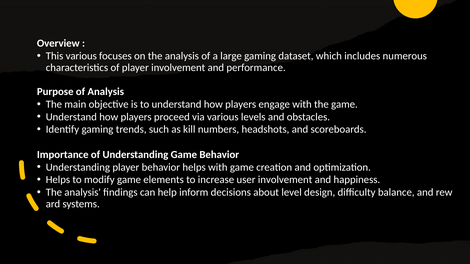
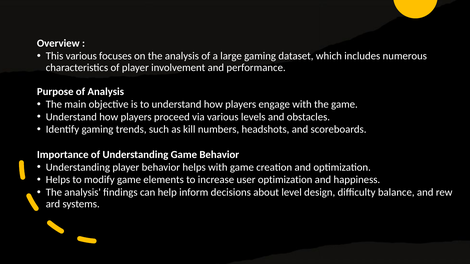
user involvement: involvement -> optimization (285, 180)
